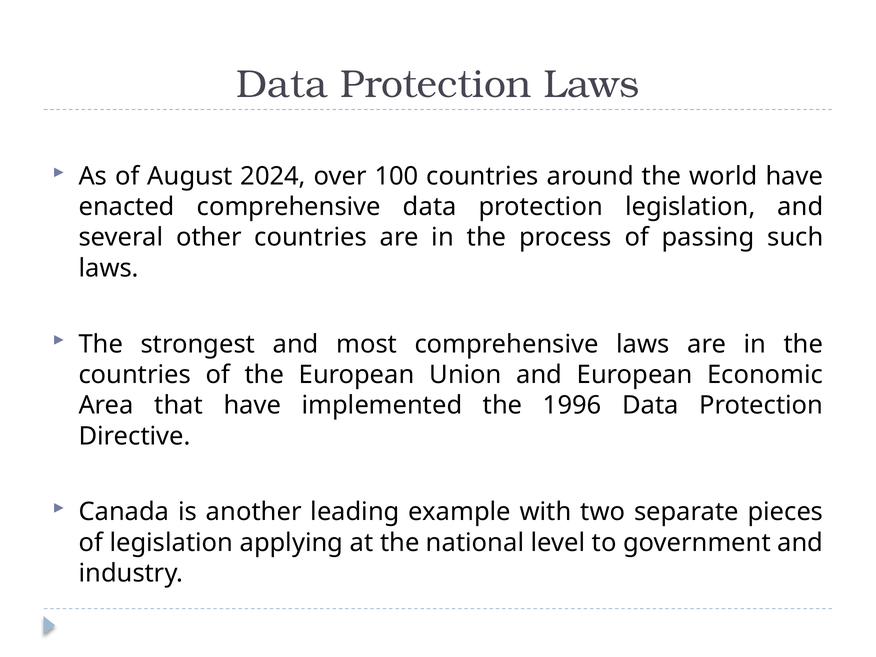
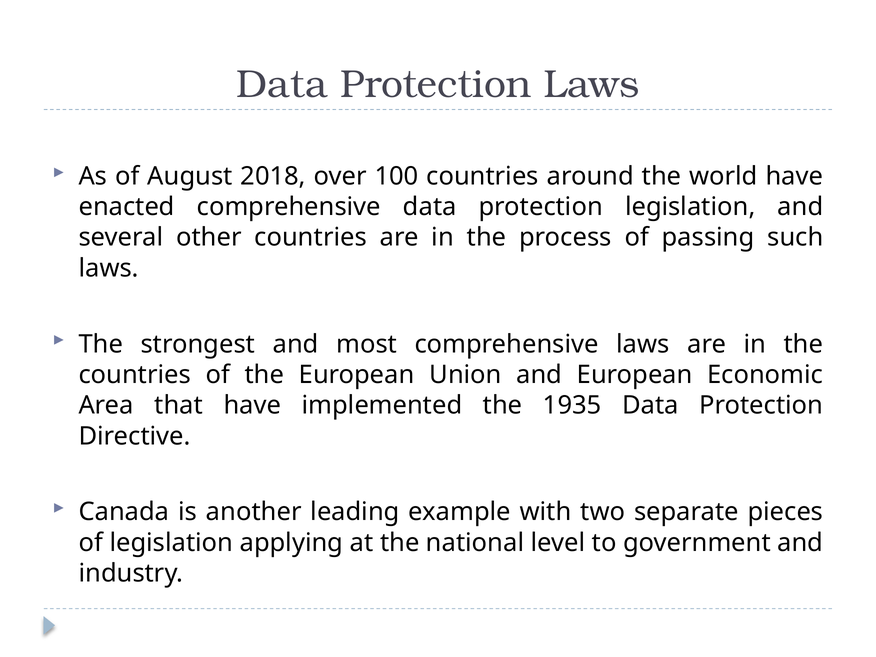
2024: 2024 -> 2018 (273, 176)
1996: 1996 -> 1935 (572, 405)
